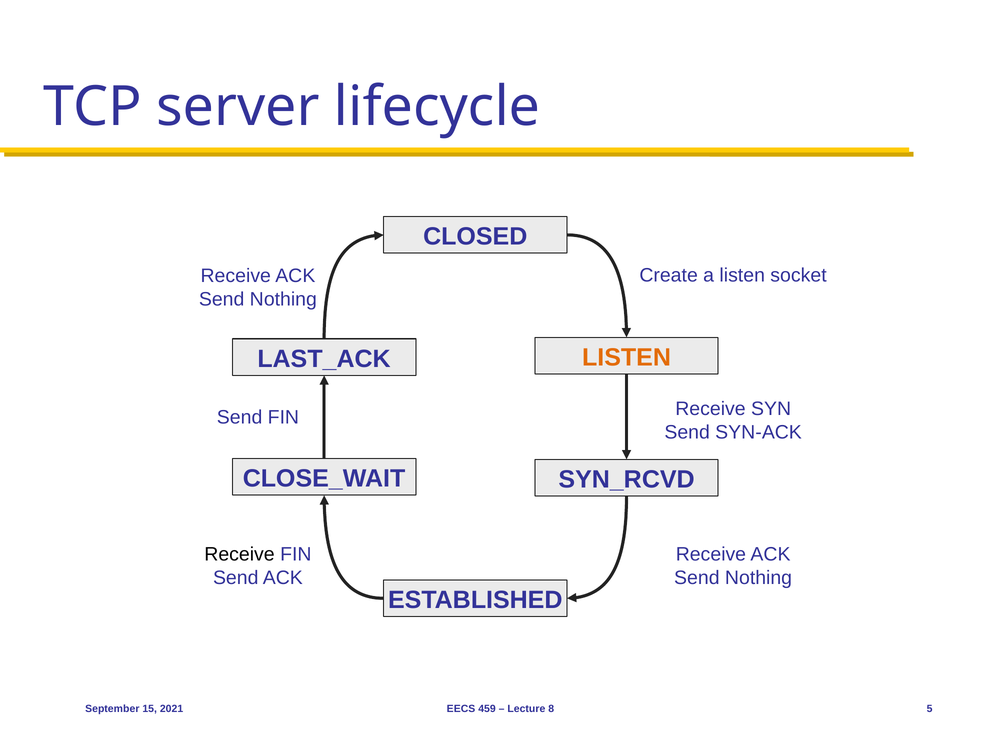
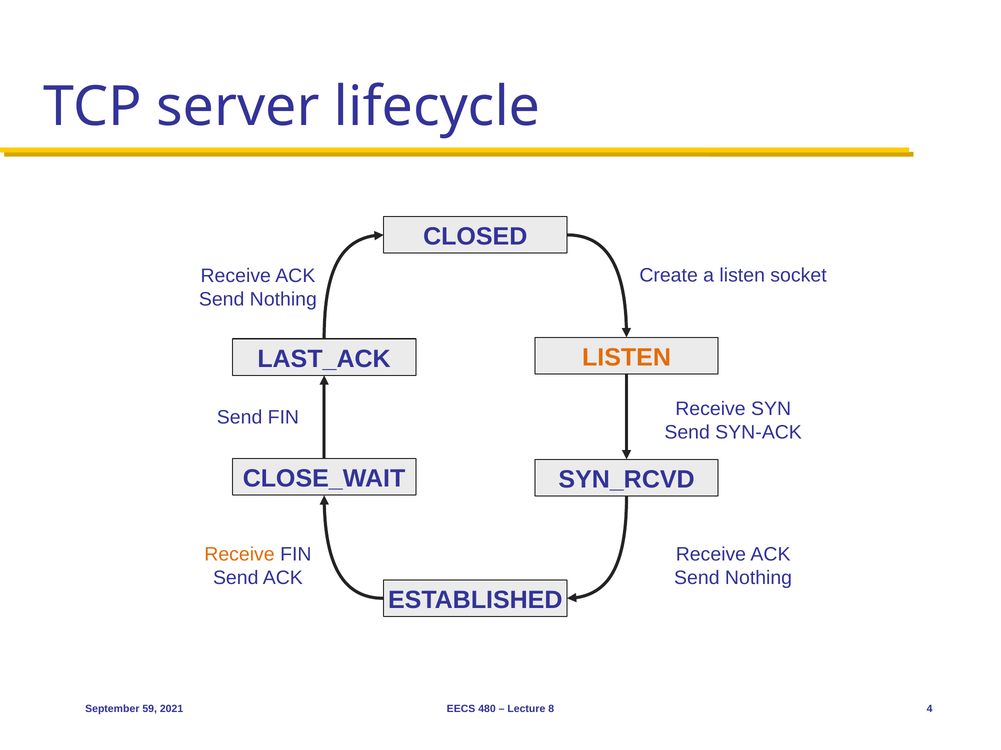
Receive colour: black -> orange (239, 555)
15: 15 -> 59 (150, 710)
459: 459 -> 480 (487, 710)
5: 5 -> 4 (930, 710)
